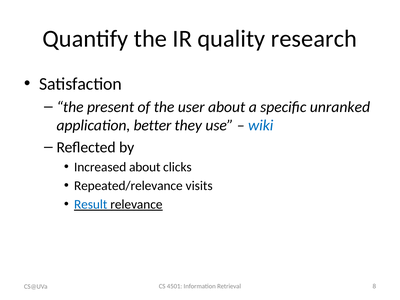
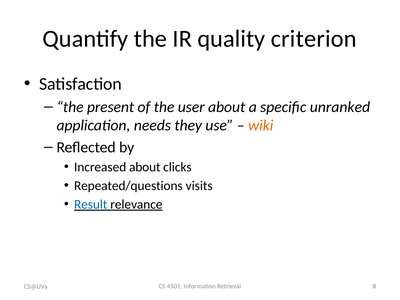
research: research -> criterion (314, 39)
better: better -> needs (152, 125)
wiki colour: blue -> orange (261, 125)
Repeated/relevance: Repeated/relevance -> Repeated/questions (128, 186)
